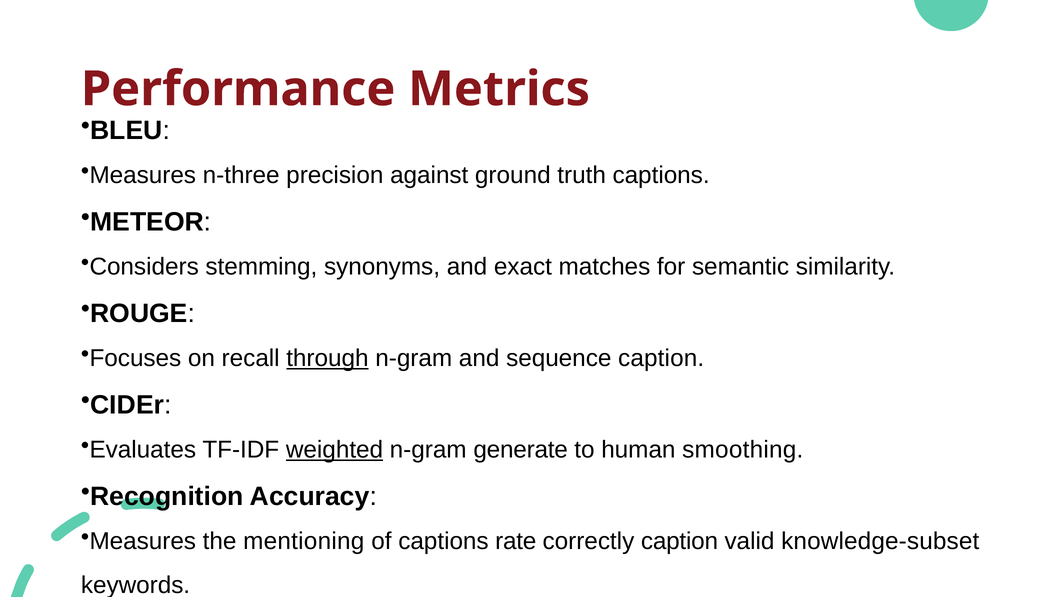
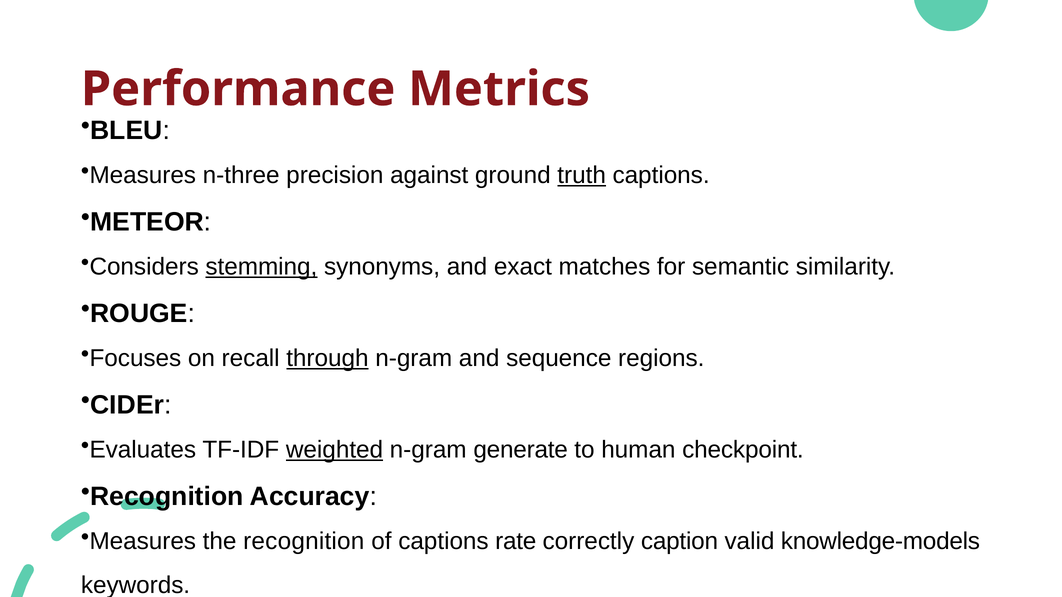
truth underline: none -> present (582, 175)
stemming underline: none -> present (261, 267)
sequence caption: caption -> regions (661, 358)
smoothing: smoothing -> checkpoint (743, 450)
the mentioning: mentioning -> recognition (304, 542)
knowledge-subset: knowledge-subset -> knowledge-models (880, 542)
